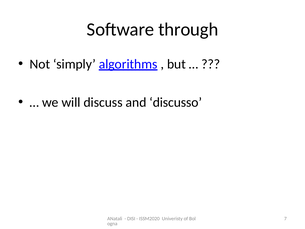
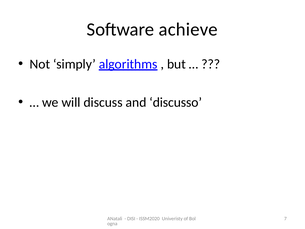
through: through -> achieve (188, 30)
